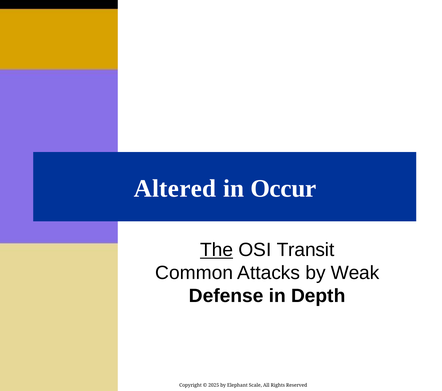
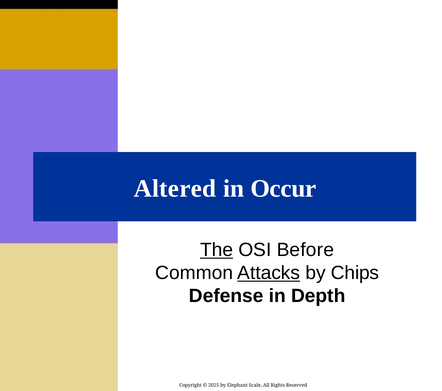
Transit: Transit -> Before (305, 250)
Attacks underline: none -> present (269, 273)
Weak: Weak -> Chips (355, 273)
